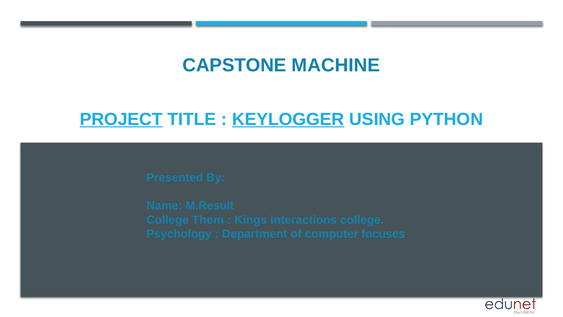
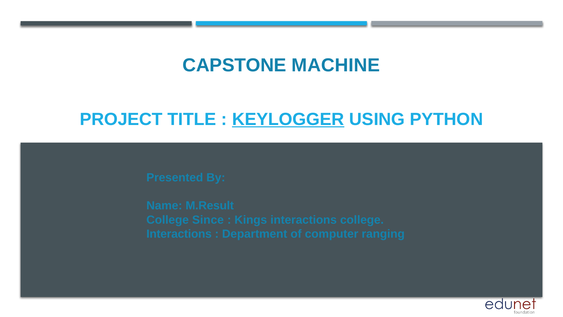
PROJECT underline: present -> none (121, 119)
Them: Them -> Since (208, 220)
Psychology: Psychology -> Interactions (179, 234)
focuses: focuses -> ranging (383, 234)
